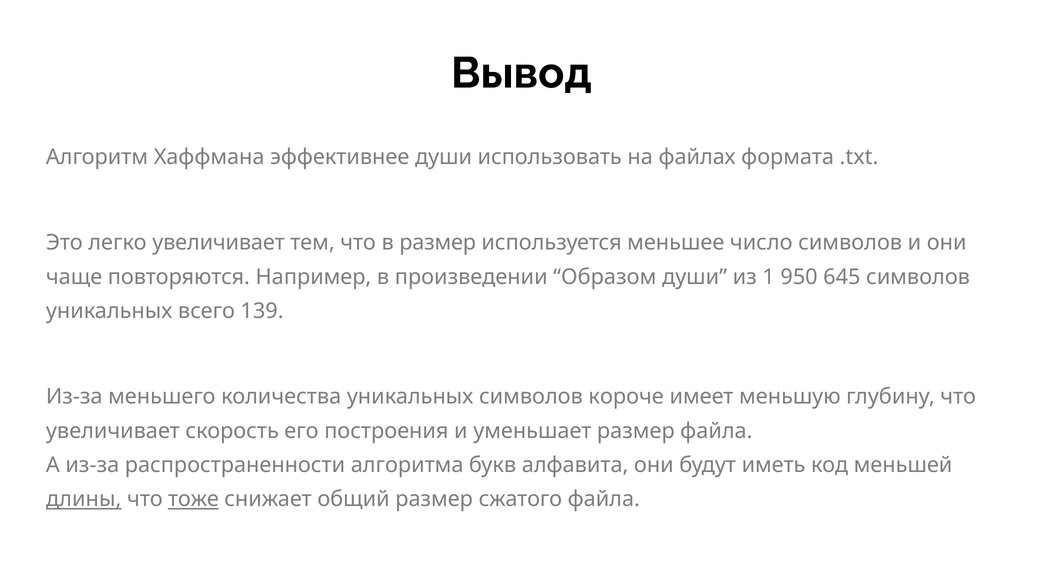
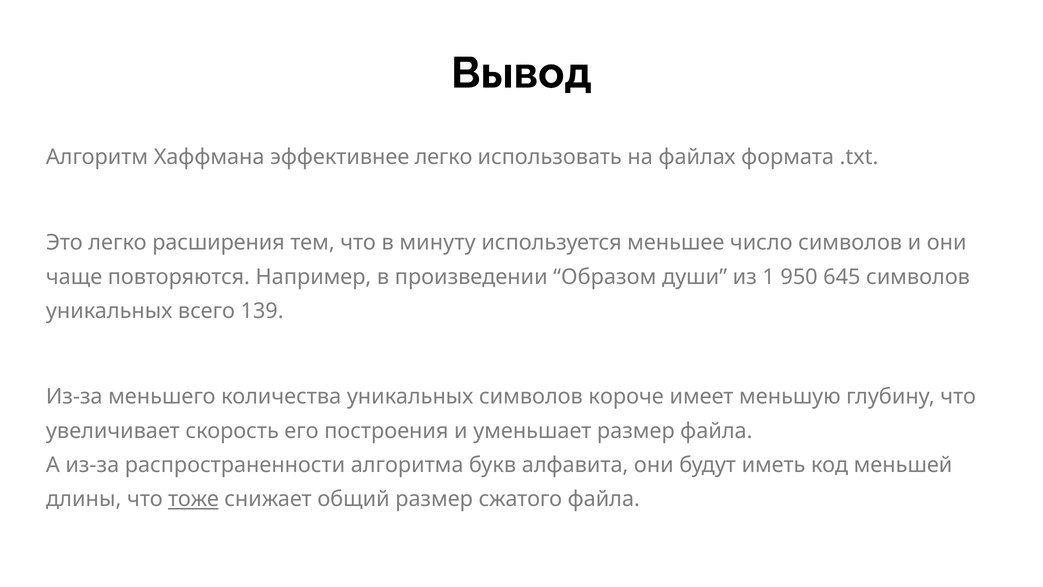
эффективнее души: души -> легко (444, 157)
легко увеличивает: увеличивает -> расширения (219, 243)
в размер: размер -> минуту (438, 243)
длины underline: present -> none (84, 499)
